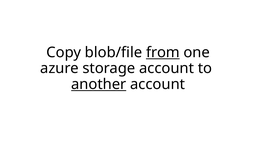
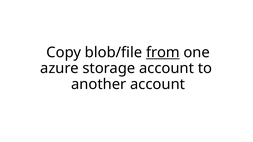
another underline: present -> none (99, 84)
